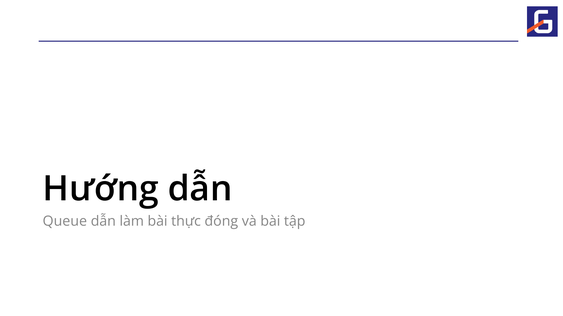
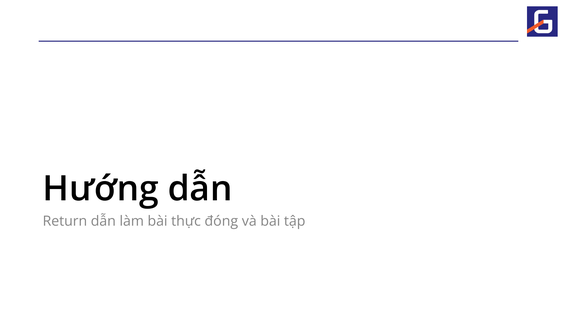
Queue: Queue -> Return (65, 222)
